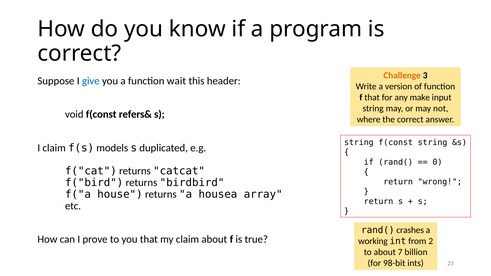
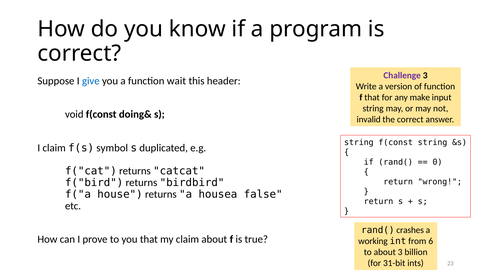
Challenge colour: orange -> purple (402, 75)
refers&: refers& -> doing& (135, 115)
where: where -> invalid (369, 120)
models: models -> symbol (112, 148)
array: array -> false (263, 194)
2: 2 -> 6 (431, 241)
about 7: 7 -> 3 (400, 252)
98-bit: 98-bit -> 31-bit (394, 263)
